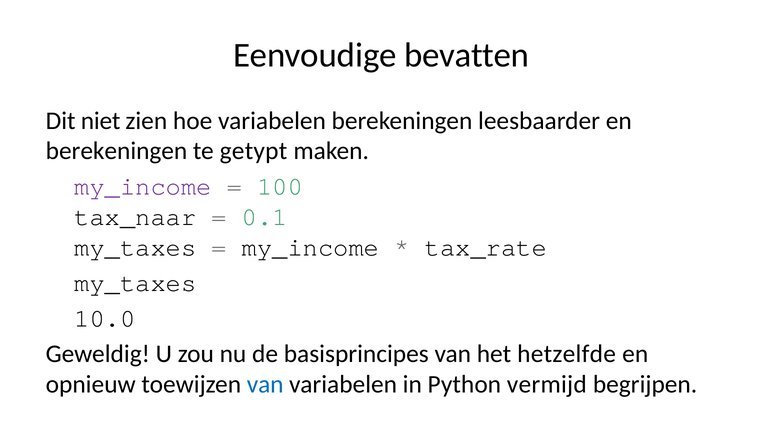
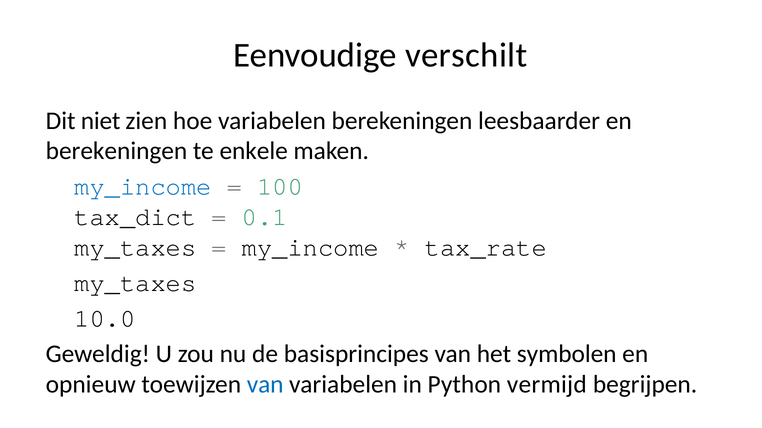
bevatten: bevatten -> verschilt (466, 55)
getypt: getypt -> enkele (254, 151)
my_income colour: purple -> blue (143, 187)
tax_naar: tax_naar -> tax_dict (135, 217)
hetzelfde: hetzelfde -> symbolen (567, 354)
